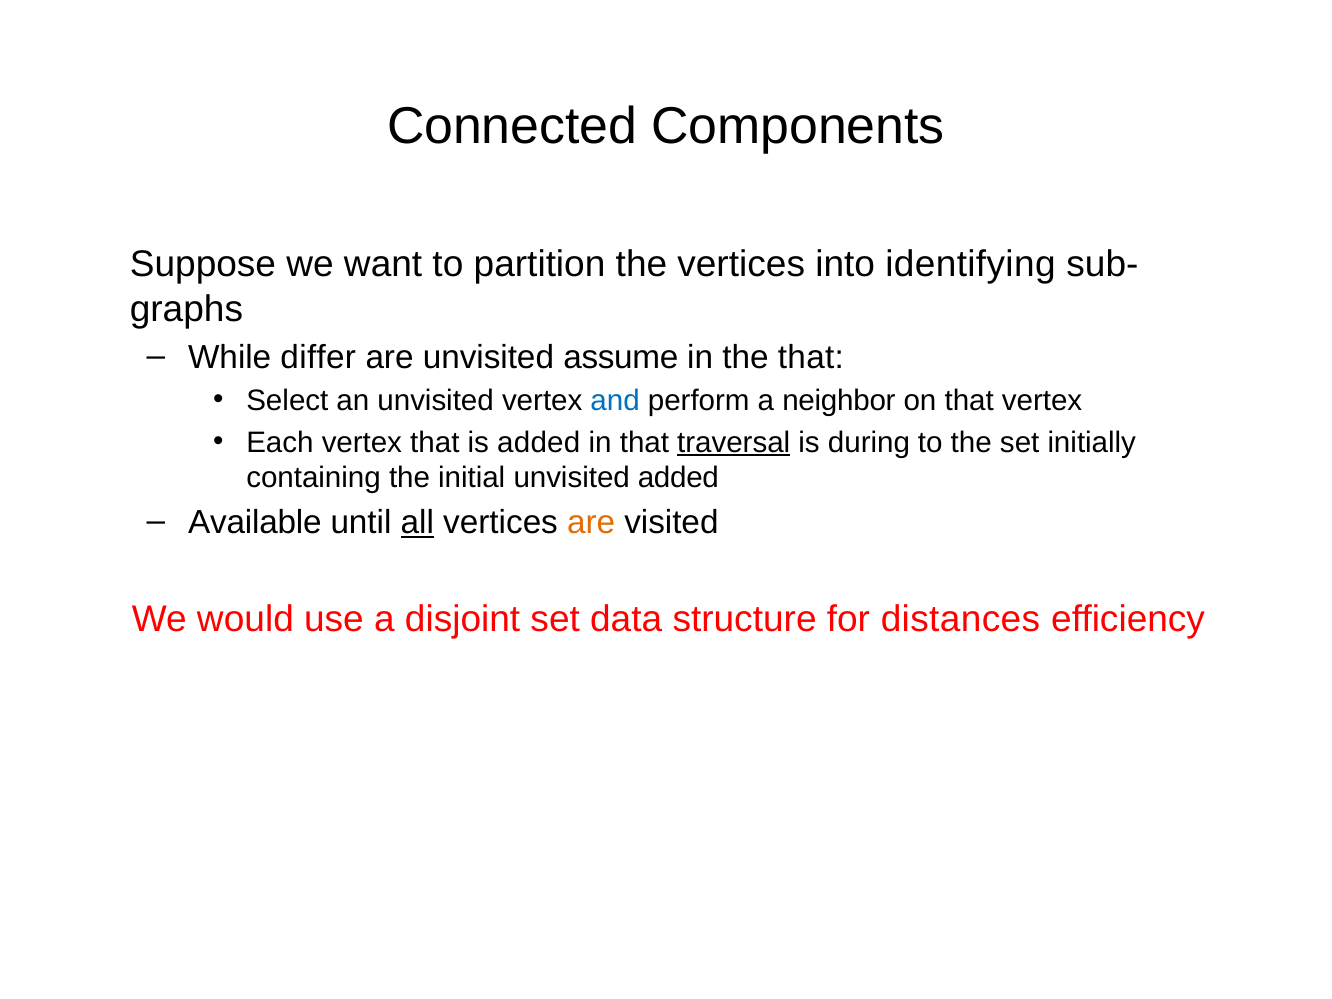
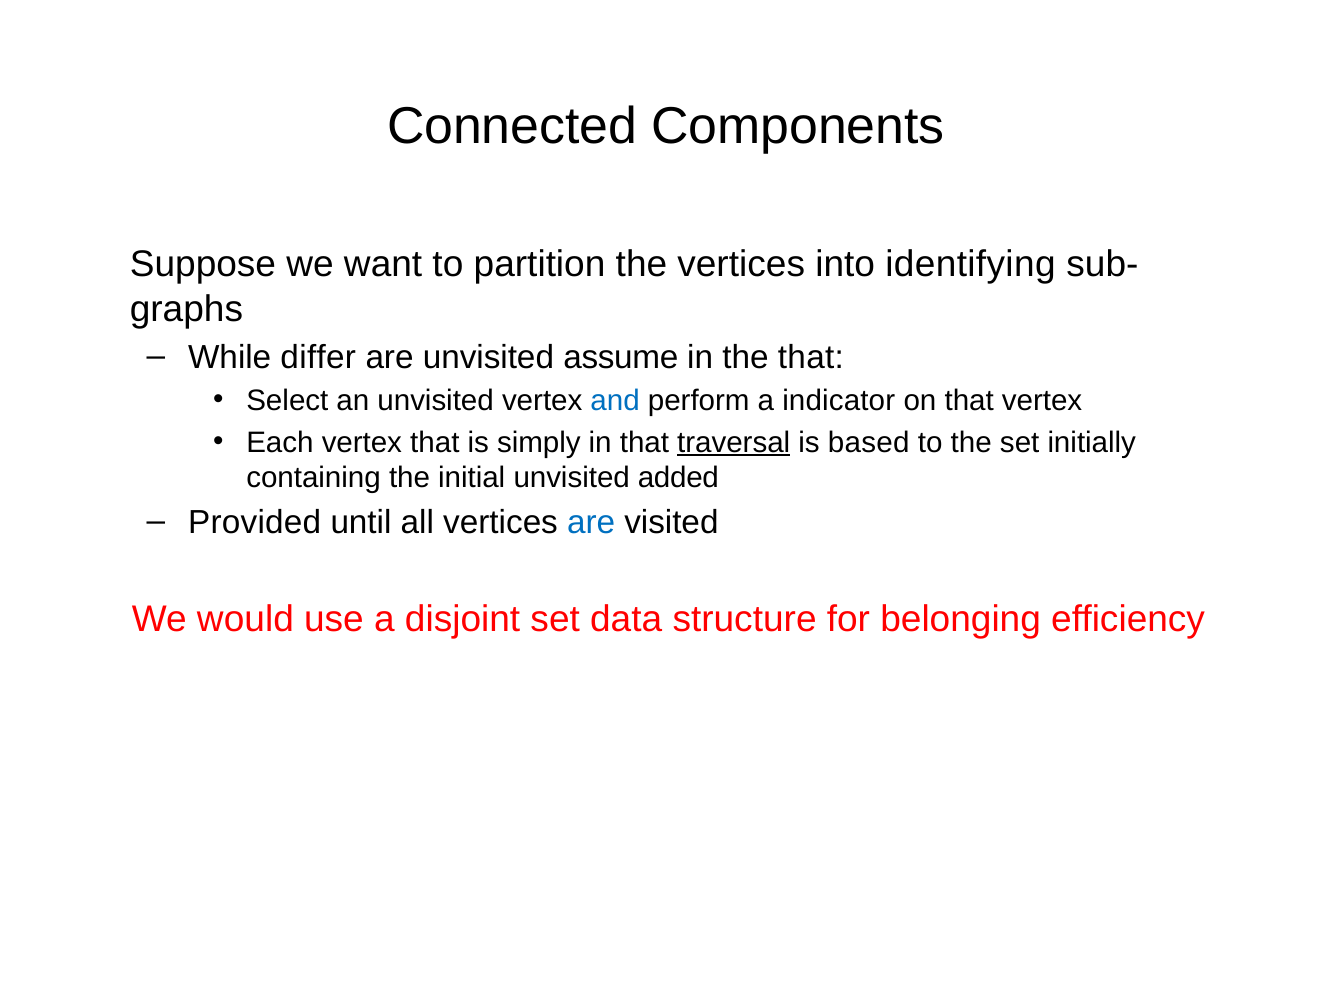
neighbor: neighbor -> indicator (839, 401)
is added: added -> simply (539, 442)
during: during -> based (869, 442)
Available: Available -> Provided (255, 523)
all underline: present -> none (417, 523)
are colour: orange -> blue (591, 523)
distances: distances -> belonging (961, 619)
